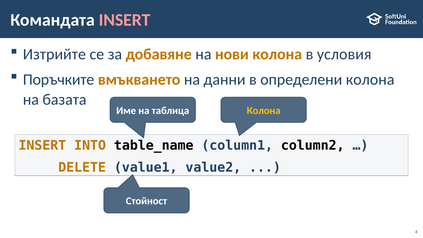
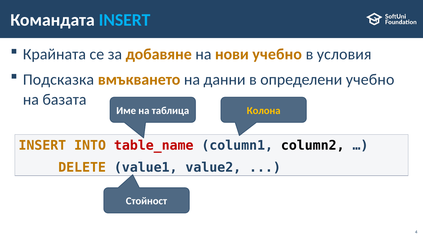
INSERT colour: pink -> light blue (125, 20)
Изтрийте: Изтрийте -> Крайната (54, 54)
нови колона: колона -> учебно (277, 54)
Поръчките: Поръчките -> Подсказка (58, 80)
определени колона: колона -> учебно (370, 80)
table_name colour: black -> red (154, 145)
